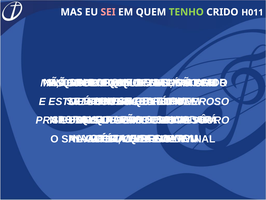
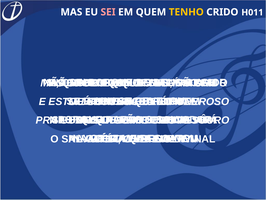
TENHO colour: light green -> yellow (186, 12)
